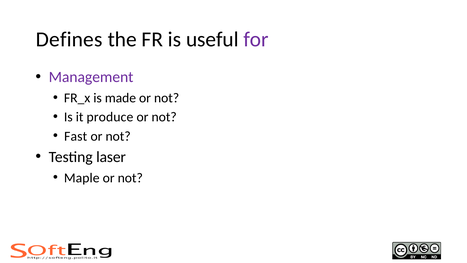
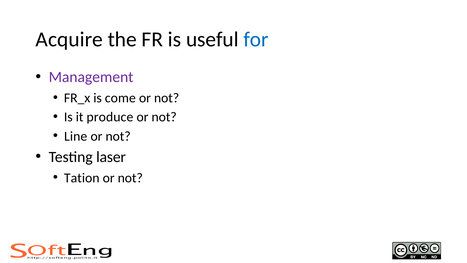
Defines: Defines -> Acquire (69, 39)
for colour: purple -> blue (256, 39)
made: made -> come (120, 98)
Fast: Fast -> Line (76, 136)
Maple: Maple -> Tation (82, 178)
